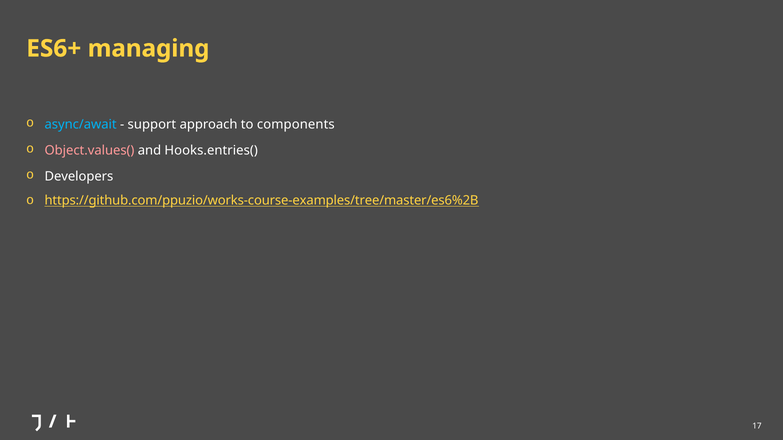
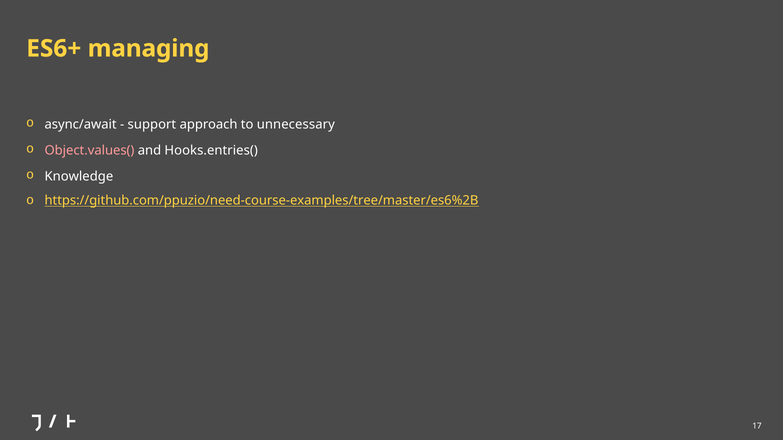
async/await colour: light blue -> white (81, 124)
components: components -> unnecessary (296, 124)
Developers: Developers -> Knowledge (79, 177)
https://github.com/ppuzio/works-course-examples/tree/master/es6%2B: https://github.com/ppuzio/works-course-examples/tree/master/es6%2B -> https://github.com/ppuzio/need-course-examples/tree/master/es6%2B (261, 201)
